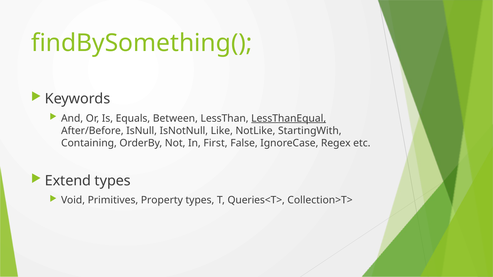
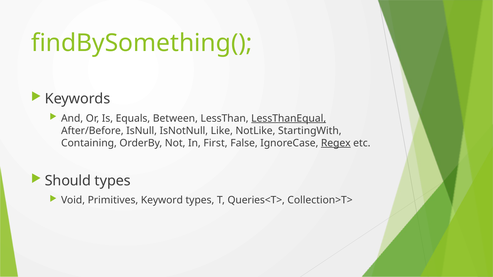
Regex underline: none -> present (336, 143)
Extend: Extend -> Should (68, 181)
Property: Property -> Keyword (162, 200)
